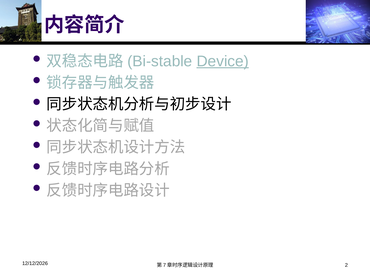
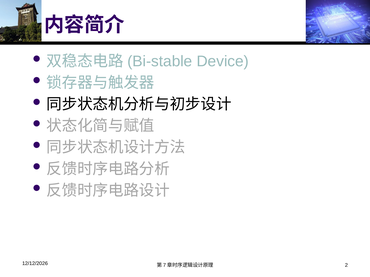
Device underline: present -> none (223, 61)
